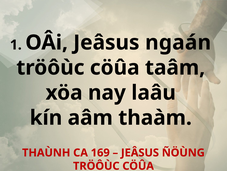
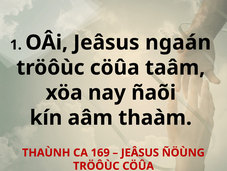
laâu: laâu -> ñaõi (154, 92)
